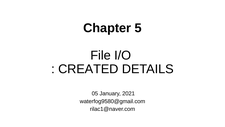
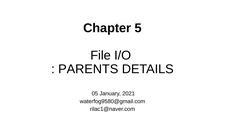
CREATED: CREATED -> PARENTS (88, 69)
